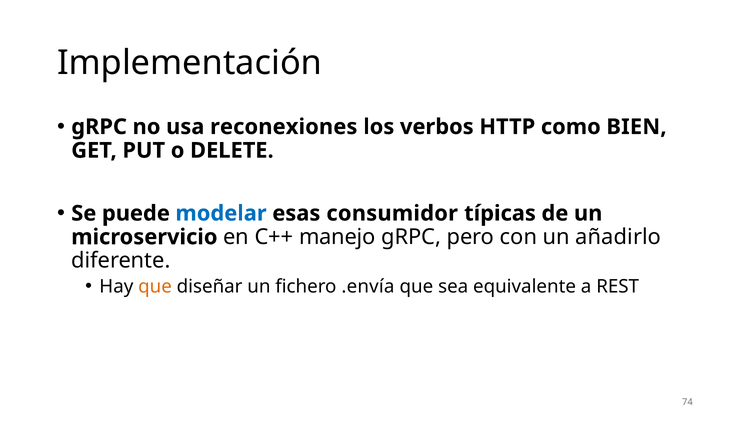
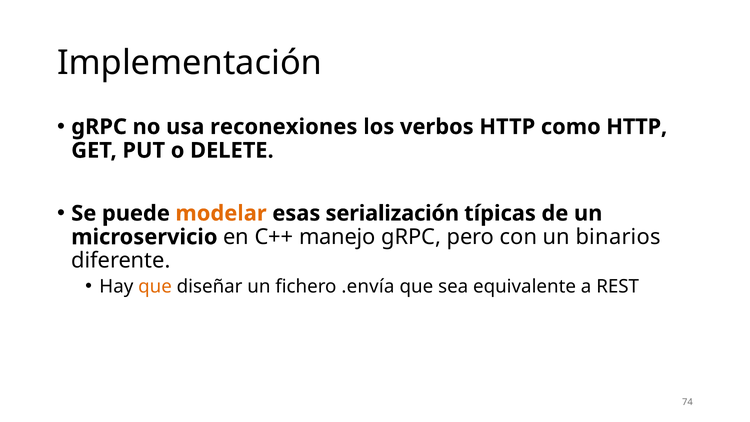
como BIEN: BIEN -> HTTP (637, 127)
modelar colour: blue -> orange (221, 213)
consumidor: consumidor -> serialización (392, 213)
añadirlo: añadirlo -> binarios (618, 237)
